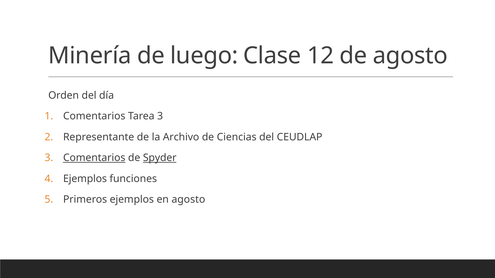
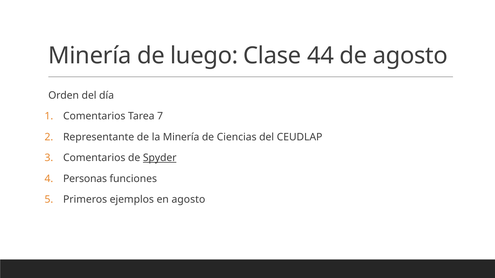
12: 12 -> 44 (321, 56)
Tarea 3: 3 -> 7 (160, 116)
la Archivo: Archivo -> Minería (181, 137)
Comentarios underline: present -> none (94, 158)
Ejemplos: Ejemplos -> Personas (85, 179)
